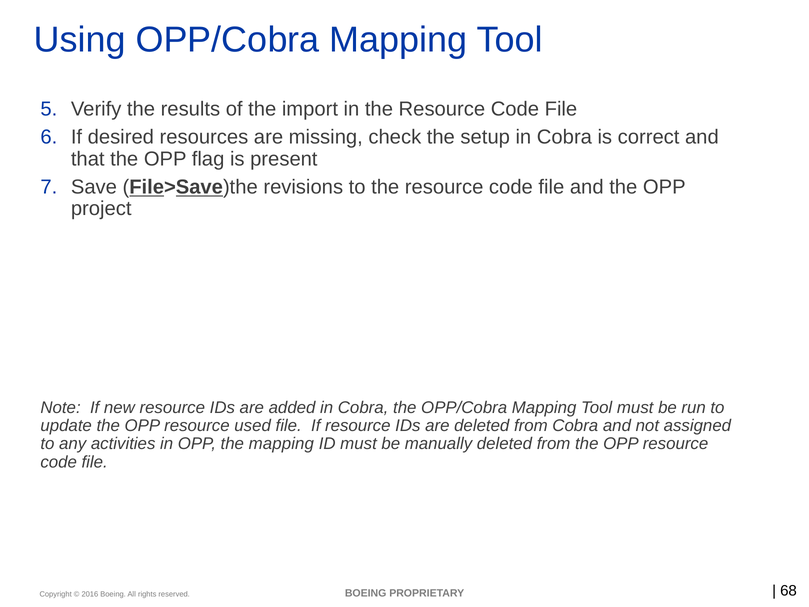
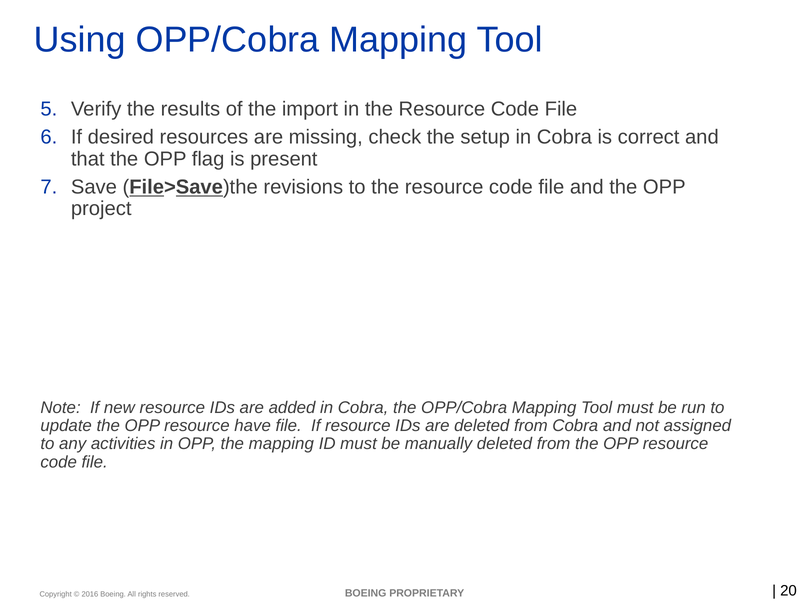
used: used -> have (253, 426)
68: 68 -> 20 (789, 591)
